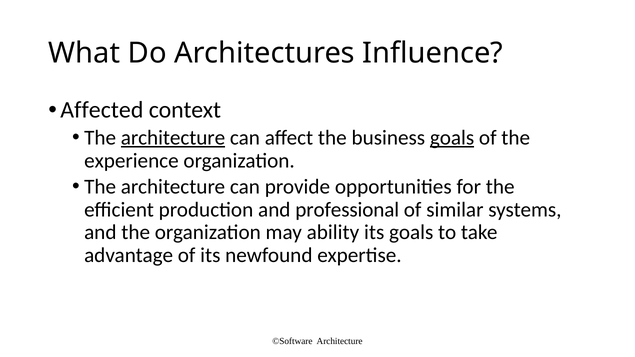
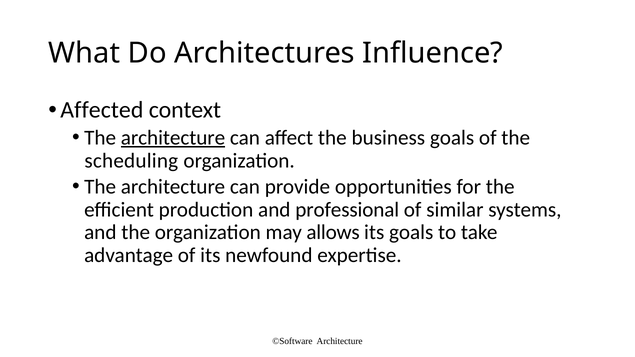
goals underline: present -> none (452, 138)
experience: experience -> scheduling (131, 161)
ability: ability -> allows (333, 233)
